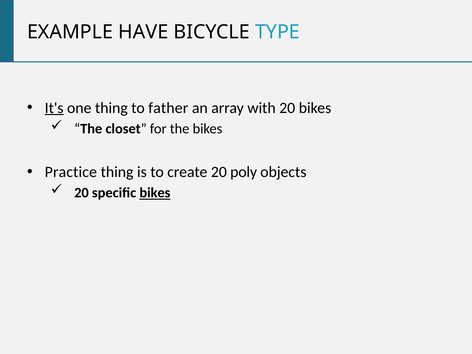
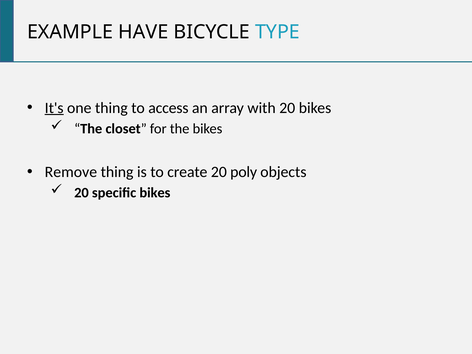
father: father -> access (168, 108)
Practice: Practice -> Remove (71, 172)
bikes underline: present -> none (155, 193)
